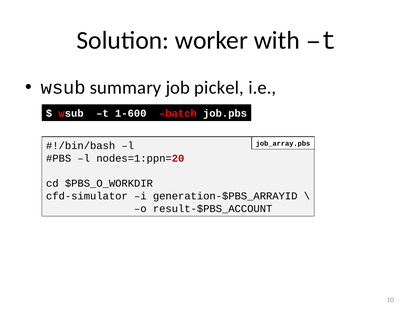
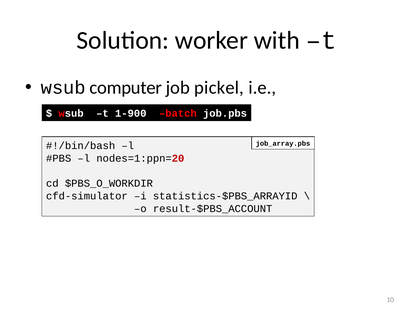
summary: summary -> computer (126, 88)
1-600: 1-600 -> 1-900 (131, 114)
generation-$PBS_ARRAYID: generation-$PBS_ARRAYID -> statistics-$PBS_ARRAYID (225, 196)
